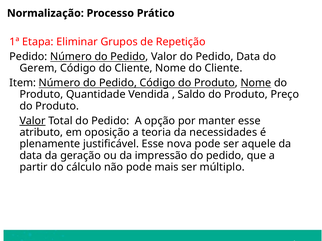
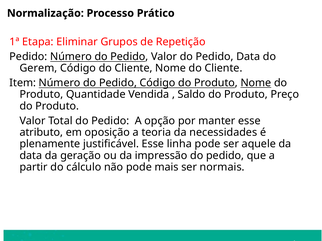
Valor underline: present -> none (33, 121)
nova: nova -> linha (179, 144)
múltiplo: múltiplo -> normais (222, 167)
